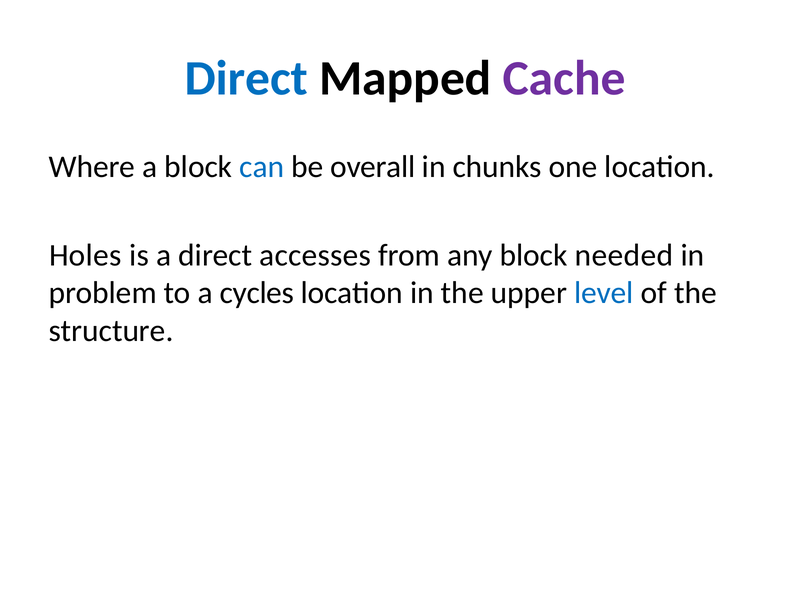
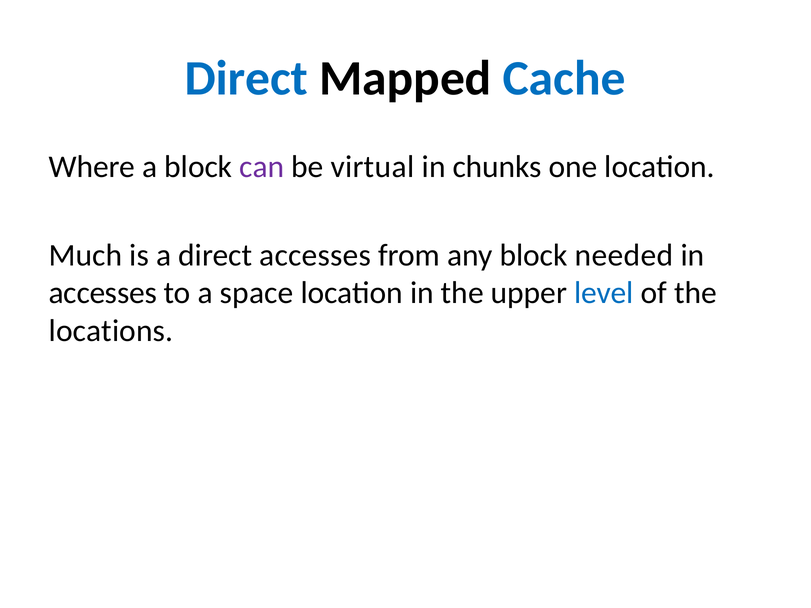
Cache colour: purple -> blue (564, 79)
can colour: blue -> purple (262, 167)
overall: overall -> virtual (372, 167)
Holes: Holes -> Much (86, 255)
problem: problem -> accesses (103, 293)
cycles: cycles -> space (257, 293)
structure: structure -> locations (111, 331)
